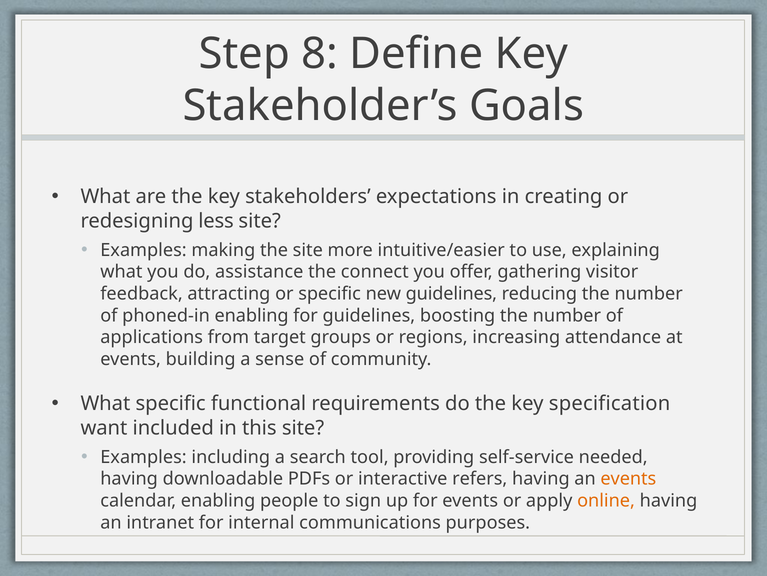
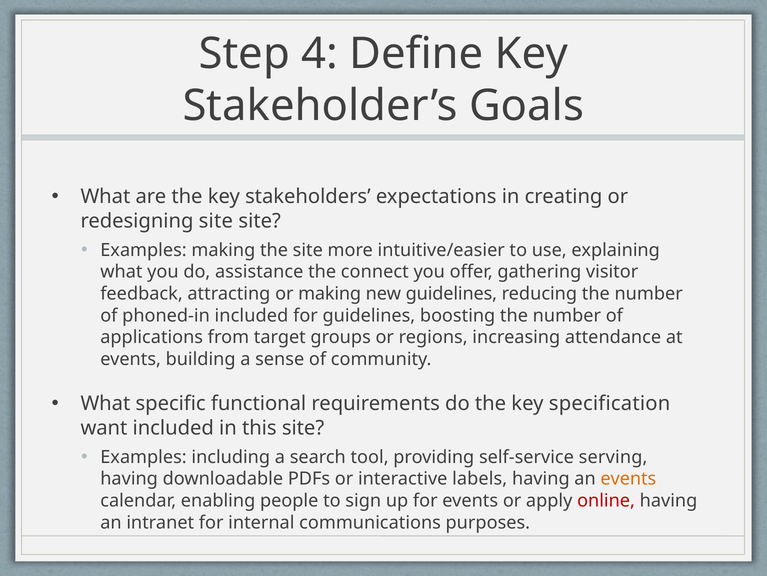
8: 8 -> 4 (320, 54)
redesigning less: less -> site (216, 221)
or specific: specific -> making (330, 293)
phoned-in enabling: enabling -> included (251, 315)
needed: needed -> serving (613, 457)
refers: refers -> labels (480, 478)
online colour: orange -> red (606, 500)
